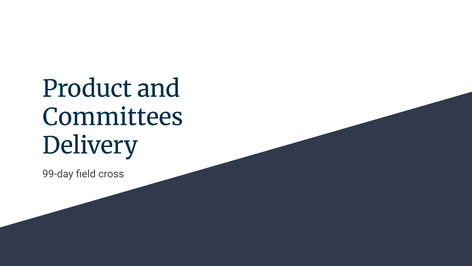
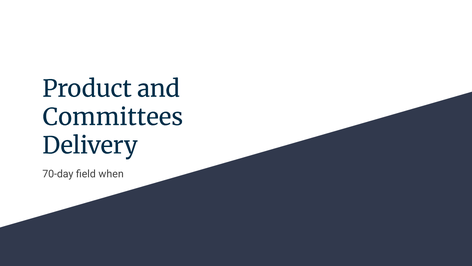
99-day: 99-day -> 70-day (58, 174)
cross: cross -> when (111, 174)
